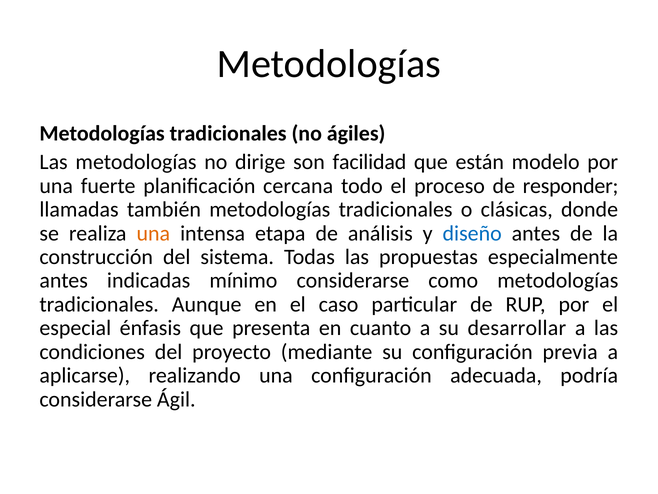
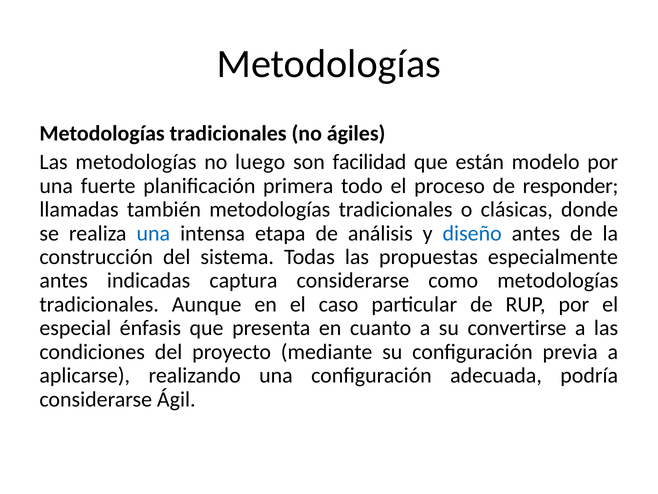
dirige: dirige -> luego (260, 162)
cercana: cercana -> primera (298, 186)
una colour: orange -> blue (153, 233)
mínimo: mínimo -> captura (243, 280)
desarrollar: desarrollar -> convertirse (517, 328)
